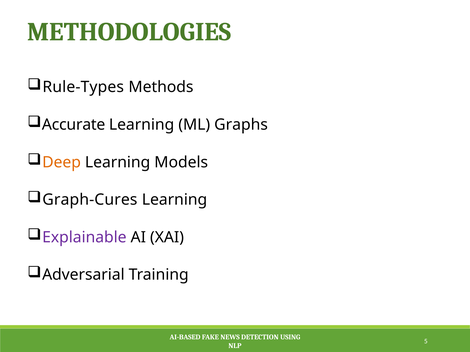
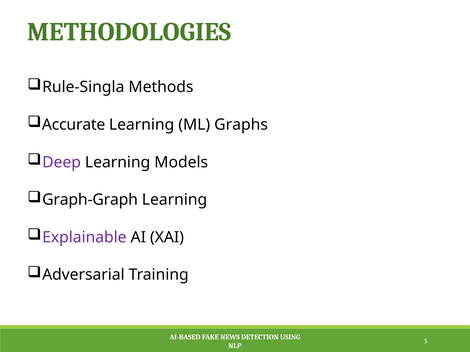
Rule-Types: Rule-Types -> Rule-Singla (83, 87)
Deep colour: orange -> purple (62, 162)
Graph-Cures: Graph-Cures -> Graph-Graph (90, 200)
